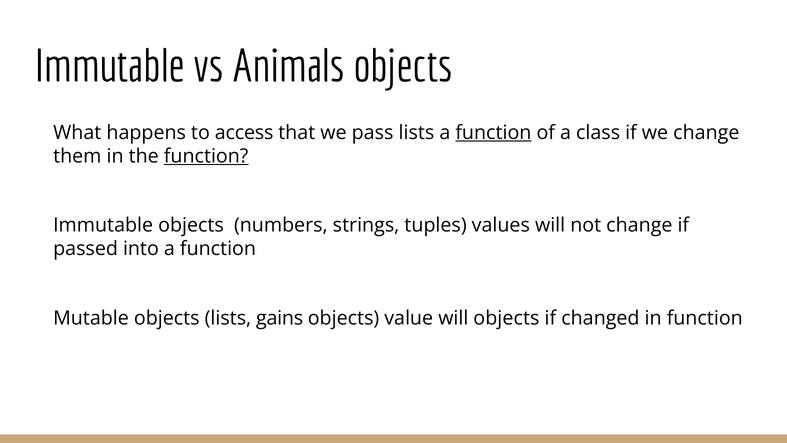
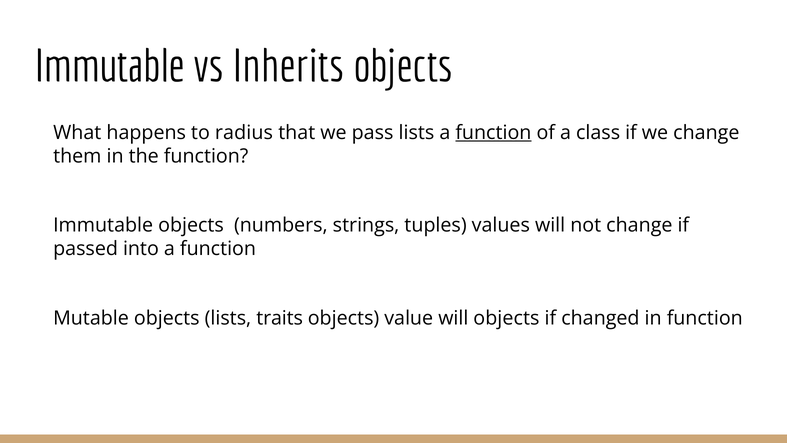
Animals: Animals -> Inherits (289, 67)
access: access -> radius (244, 132)
function underline: present -> none (206, 156)
gains: gains -> traits (280, 318)
